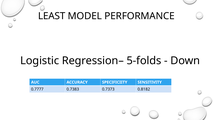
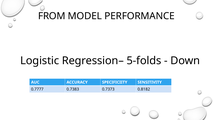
LEAST: LEAST -> FROM (52, 16)
